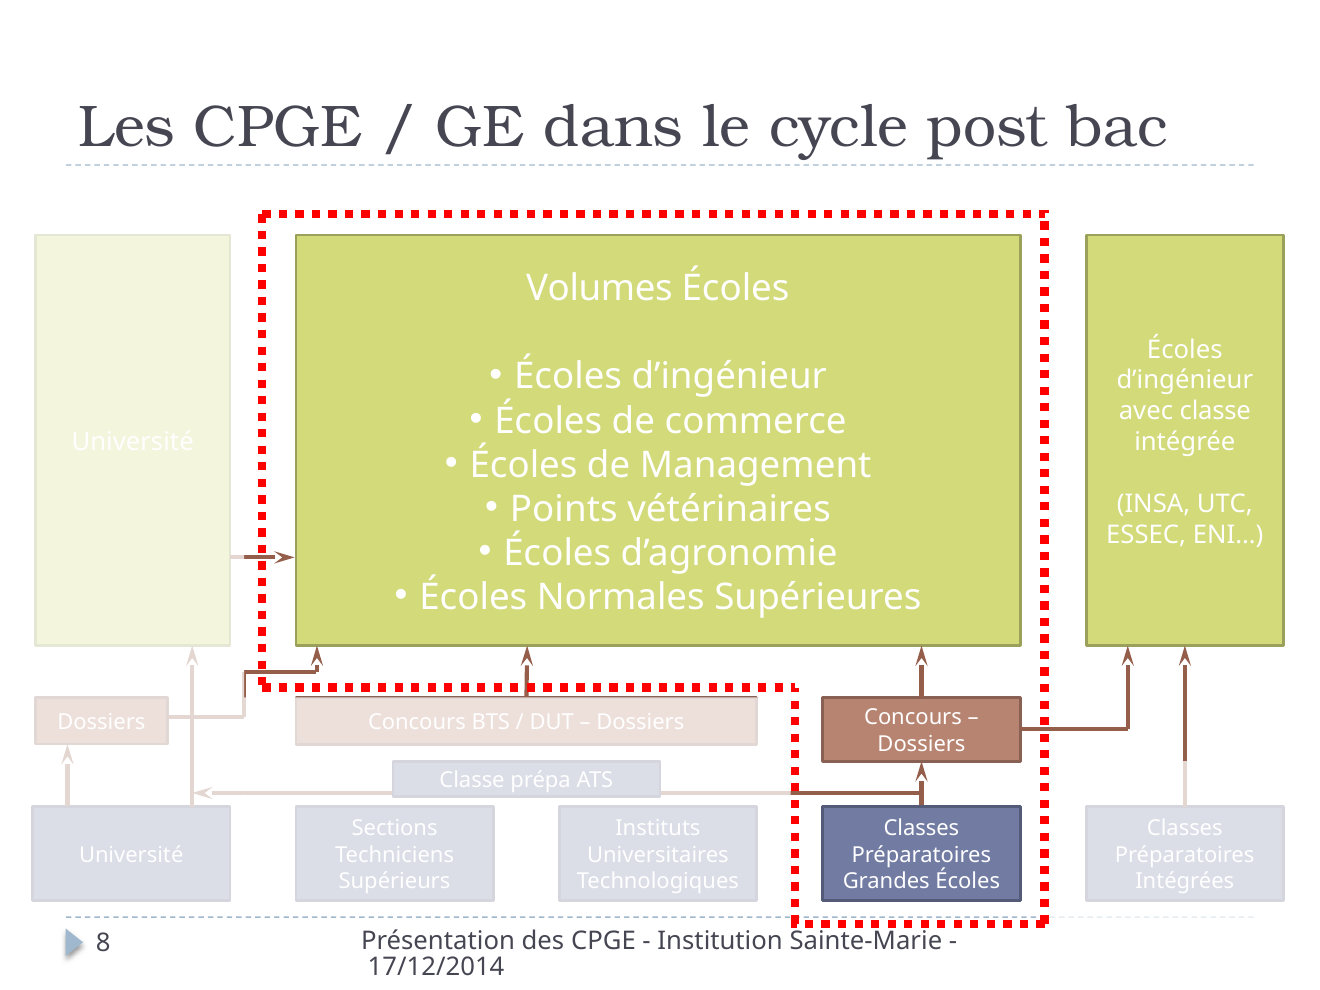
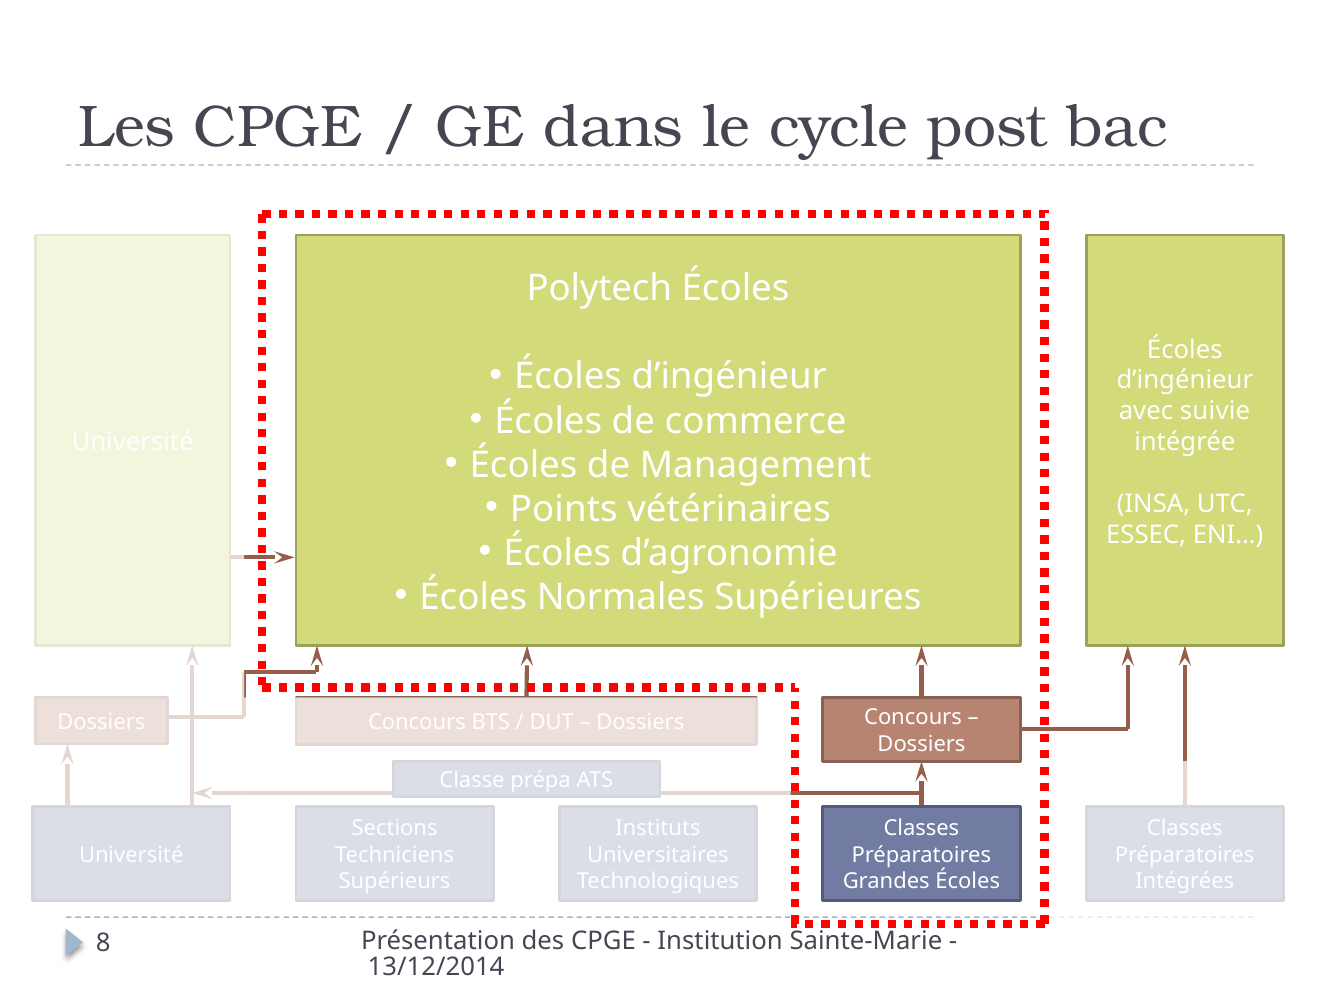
Volumes: Volumes -> Polytech (599, 289)
avec classe: classe -> suivie (1215, 411)
17/12/2014: 17/12/2014 -> 13/12/2014 (436, 967)
